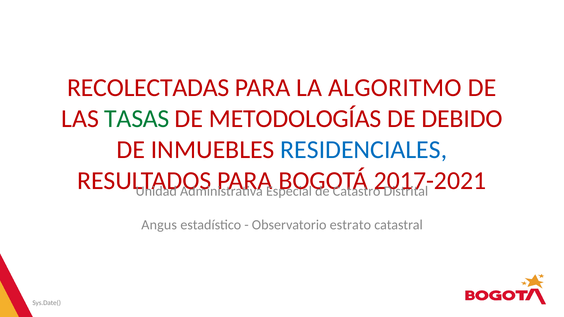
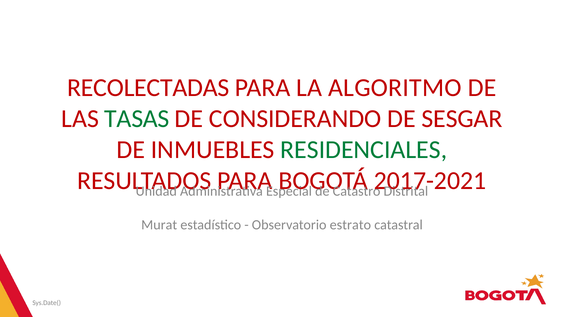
METODOLOGÍAS: METODOLOGÍAS -> CONSIDERANDO (295, 119)
DEBIDO: DEBIDO -> SESGAR (462, 119)
RESIDENCIALES colour: blue -> green (364, 150)
Angus: Angus -> Murat (159, 225)
